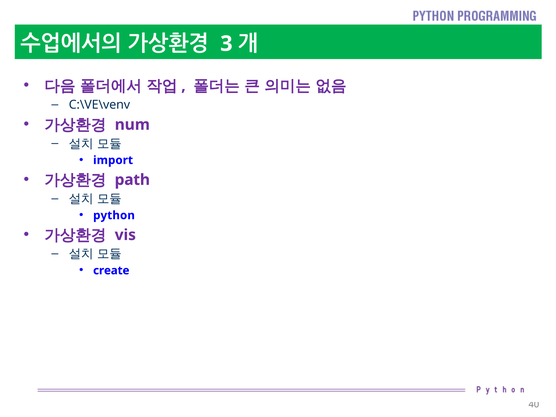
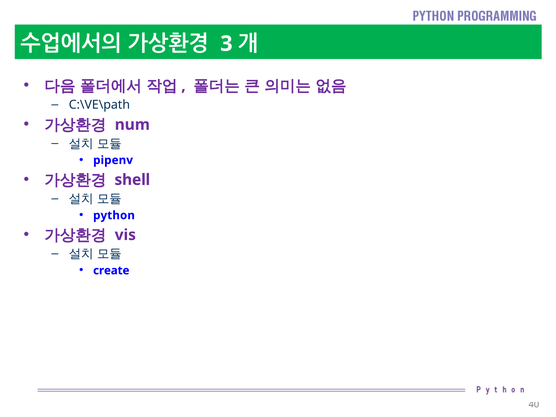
C:\VE\venv: C:\VE\venv -> C:\VE\path (99, 105)
import: import -> pipenv (113, 160)
path: path -> shell (132, 180)
